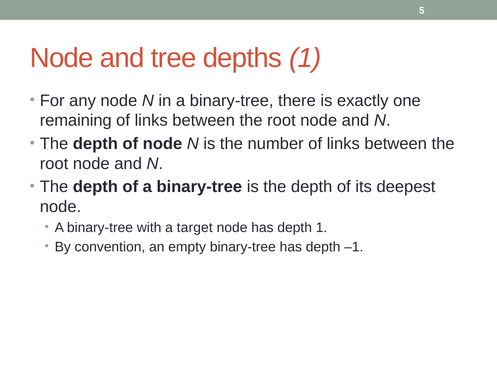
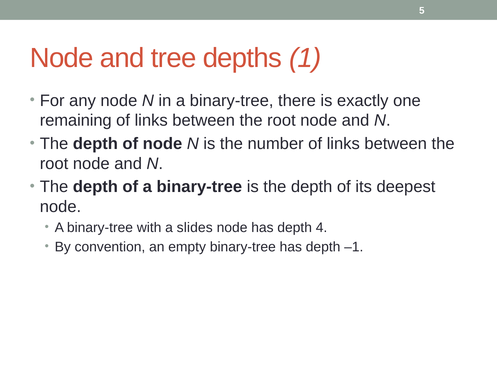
target: target -> slides (195, 227)
depth 1: 1 -> 4 (322, 227)
